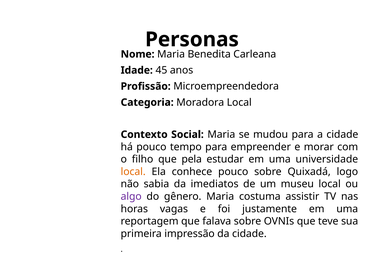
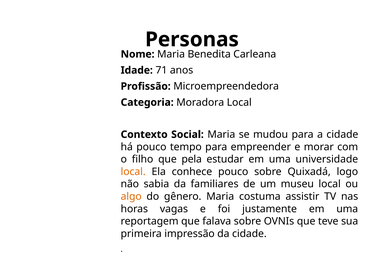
45: 45 -> 71 (161, 70)
imediatos: imediatos -> familiares (215, 184)
algo colour: purple -> orange (131, 196)
